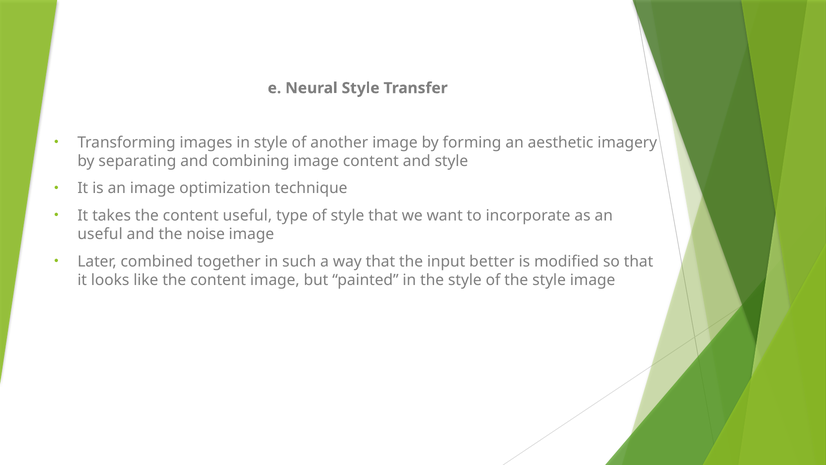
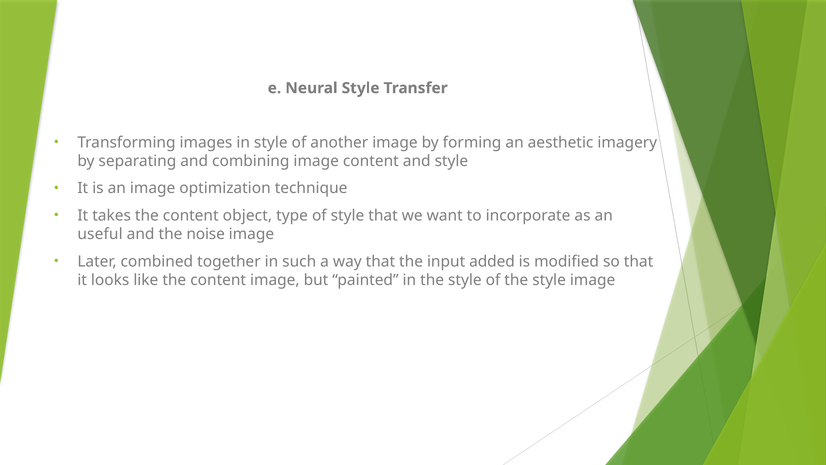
content useful: useful -> object (247, 215)
better: better -> added (492, 261)
